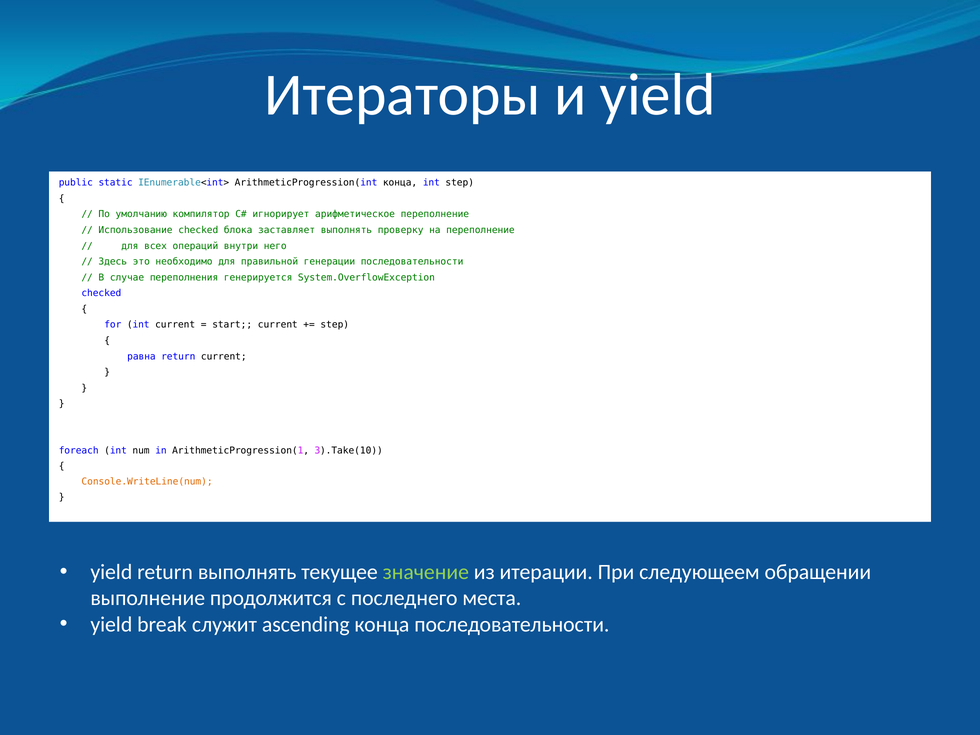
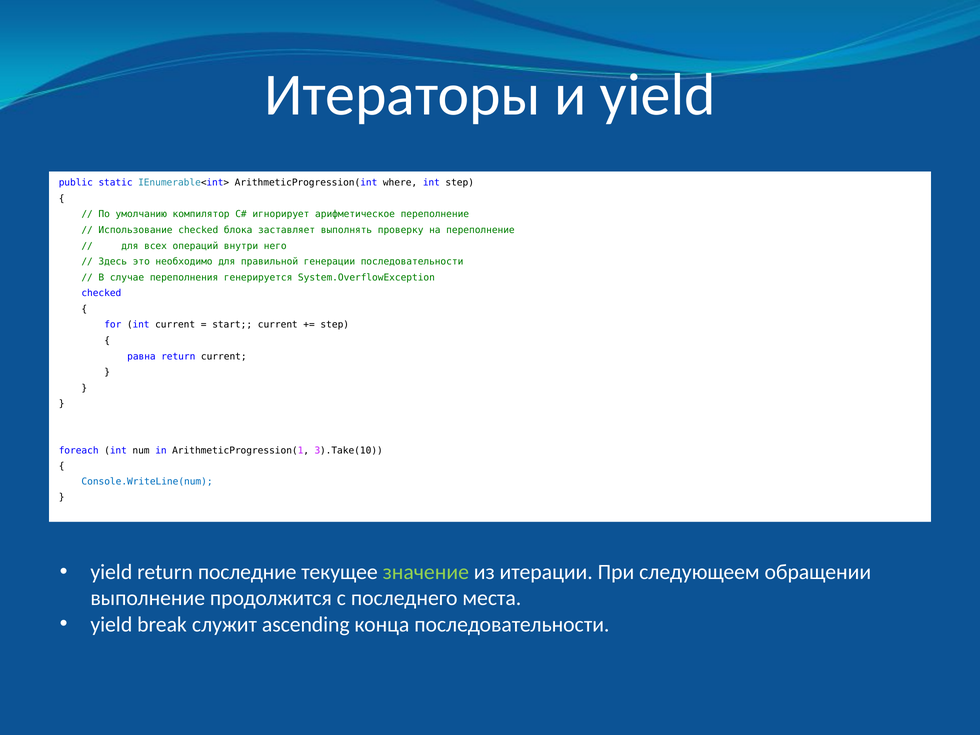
ArithmeticProgression(int конца: конца -> where (400, 183)
Console.WriteLine(num colour: orange -> blue (147, 482)
return выполнять: выполнять -> последние (247, 572)
